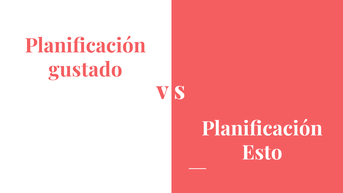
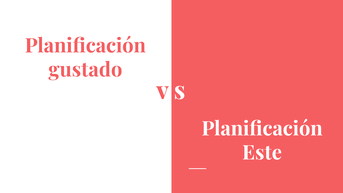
Esto: Esto -> Este (262, 153)
